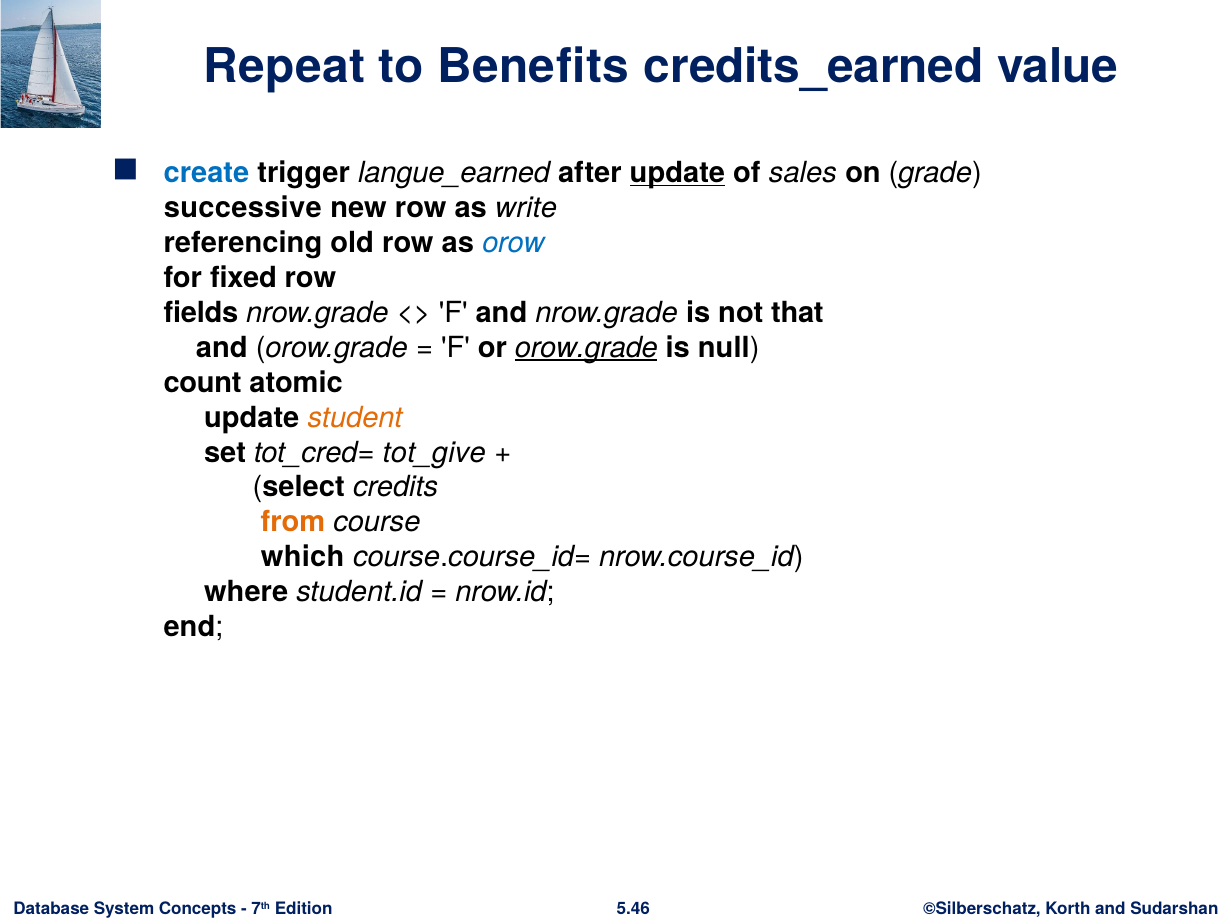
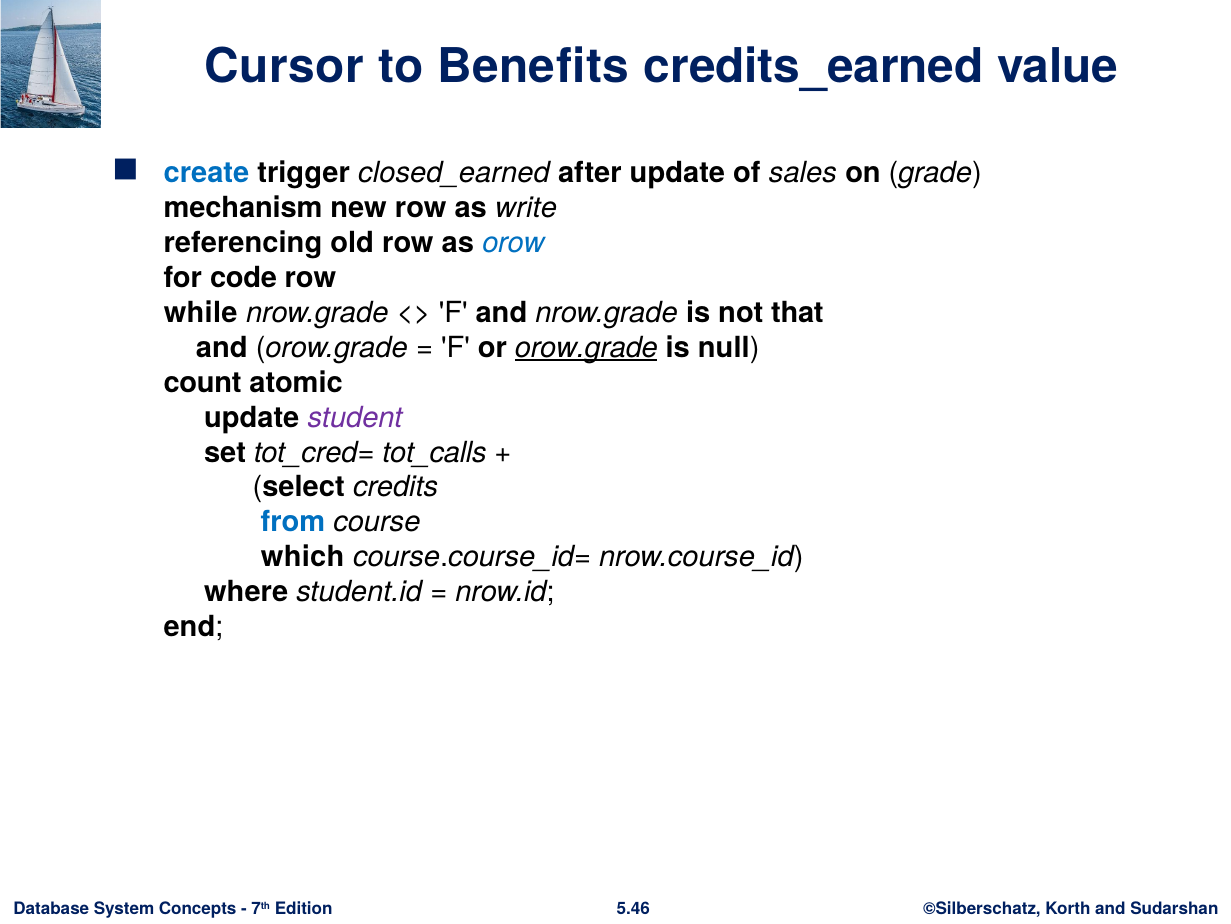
Repeat: Repeat -> Cursor (284, 66)
langue_earned: langue_earned -> closed_earned (454, 173)
update underline: present -> none (677, 173)
successive: successive -> mechanism (243, 208)
fixed: fixed -> code (244, 278)
fields: fields -> while (201, 312)
student colour: orange -> purple (355, 417)
tot_give: tot_give -> tot_calls (434, 452)
from colour: orange -> blue (293, 522)
